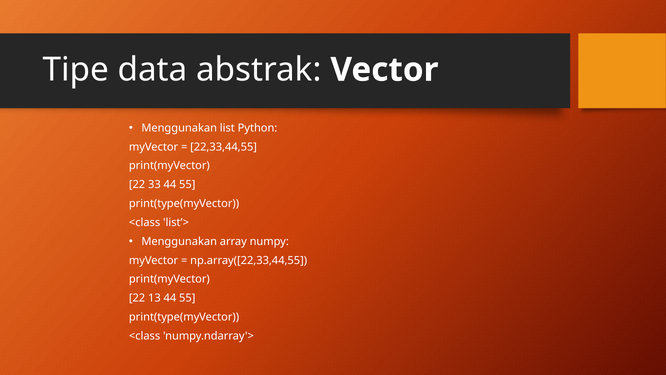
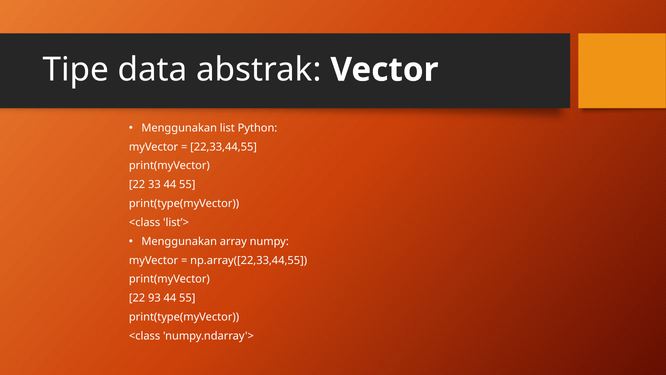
13: 13 -> 93 (154, 298)
